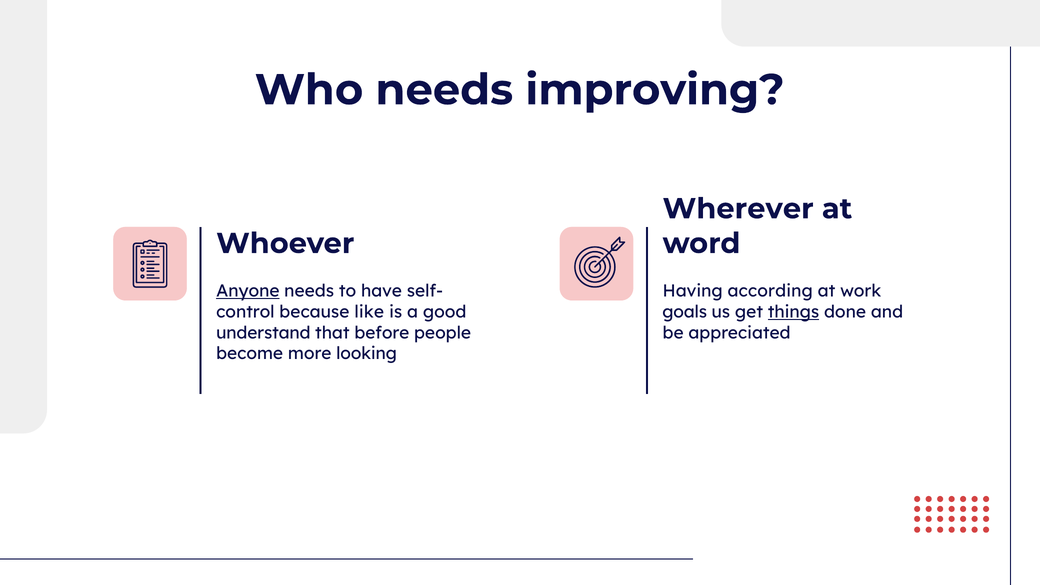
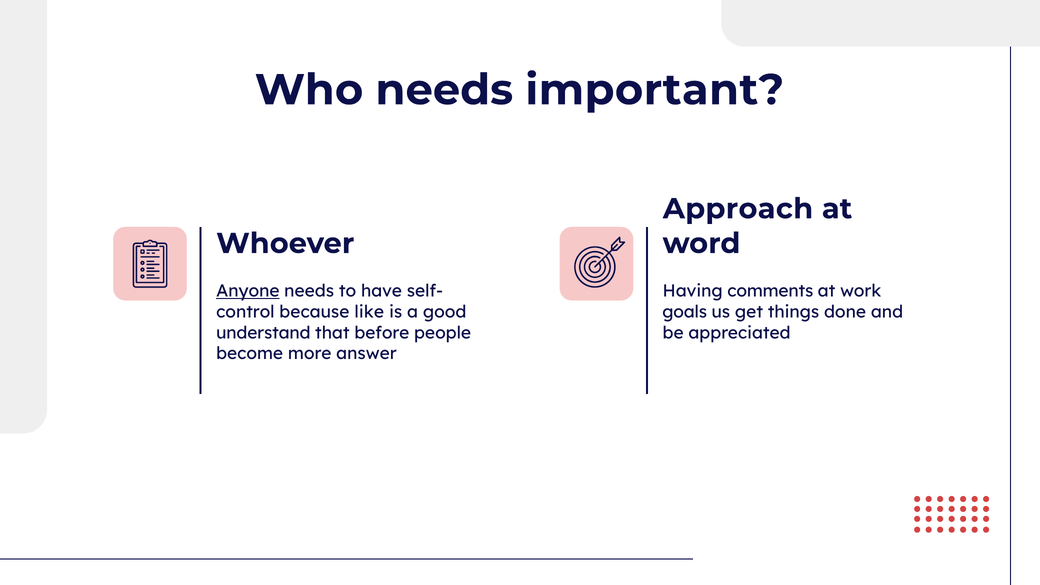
improving: improving -> important (655, 90)
Wherever: Wherever -> Approach (738, 209)
according: according -> comments (770, 291)
things underline: present -> none (794, 312)
looking: looking -> answer (366, 354)
